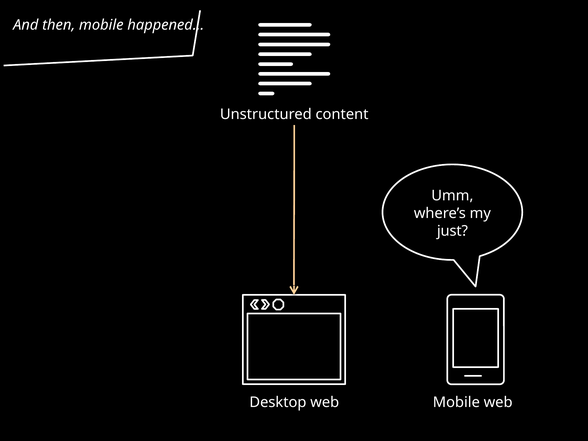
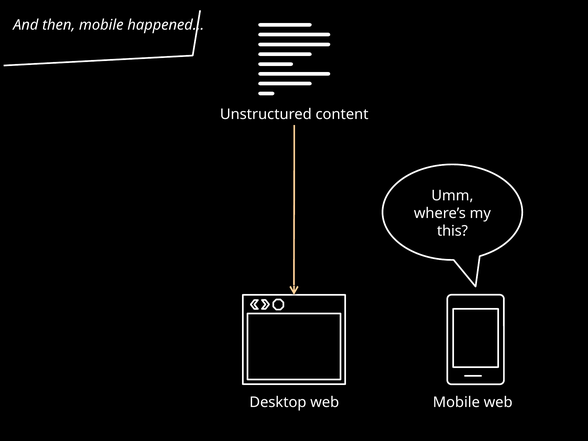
just: just -> this (452, 231)
